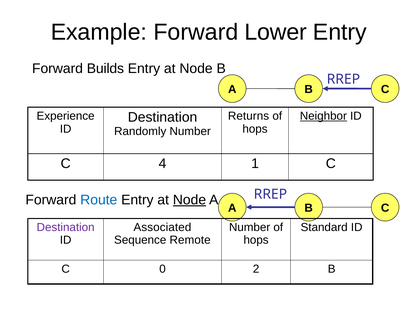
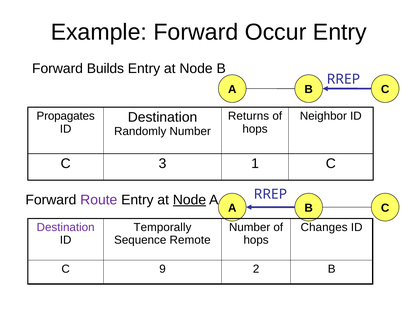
Lower: Lower -> Occur (276, 32)
Experience: Experience -> Propagates (66, 116)
Neighbor underline: present -> none (323, 116)
4: 4 -> 3 (163, 164)
Route colour: blue -> purple (99, 200)
Associated: Associated -> Temporally (162, 227)
Standard: Standard -> Changes (324, 227)
0: 0 -> 9 (163, 269)
